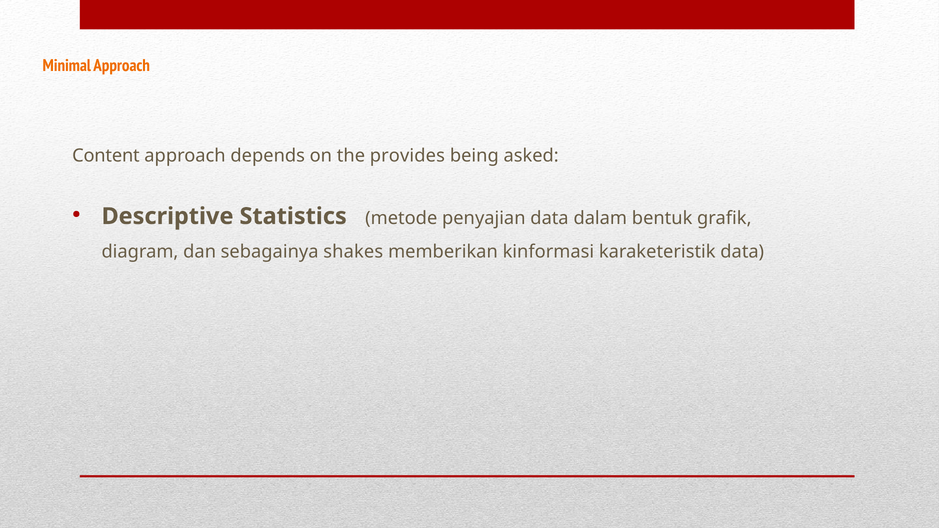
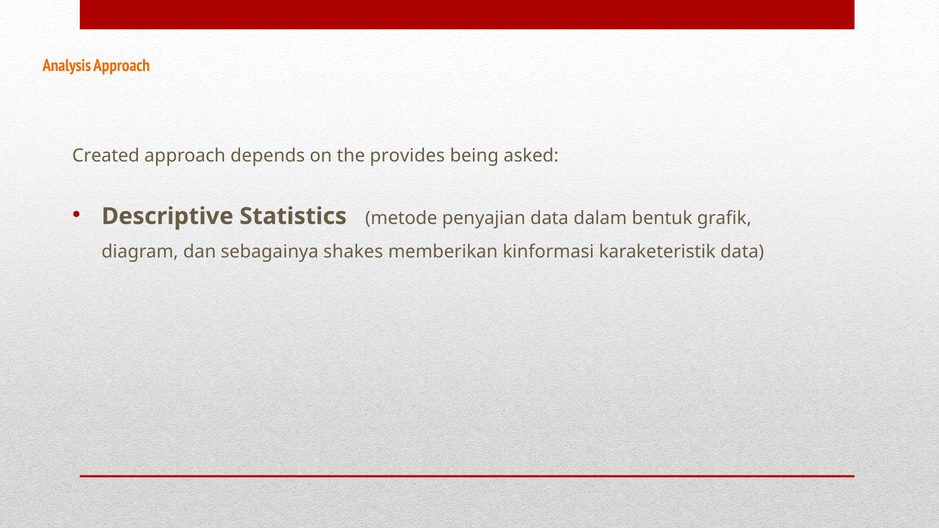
Minimal: Minimal -> Analysis (67, 66)
Content: Content -> Created (106, 156)
